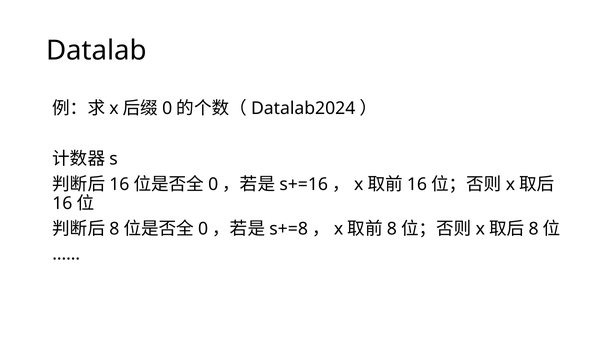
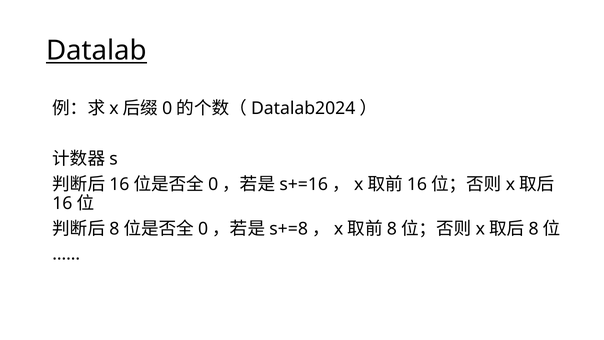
Datalab underline: none -> present (96, 51)
